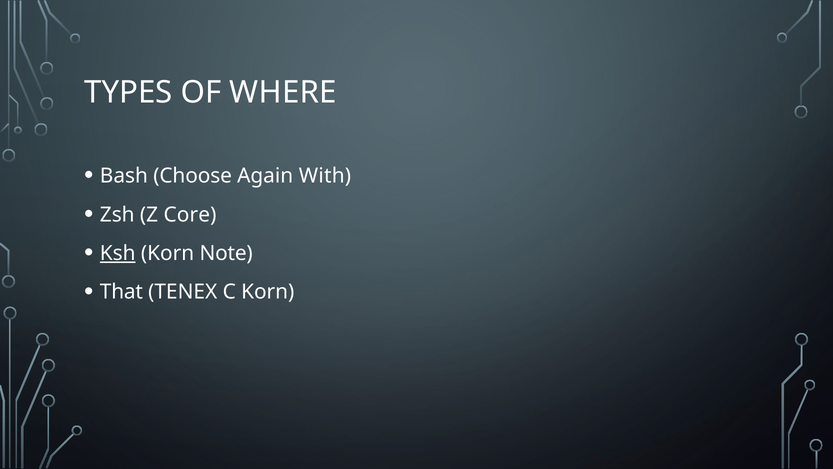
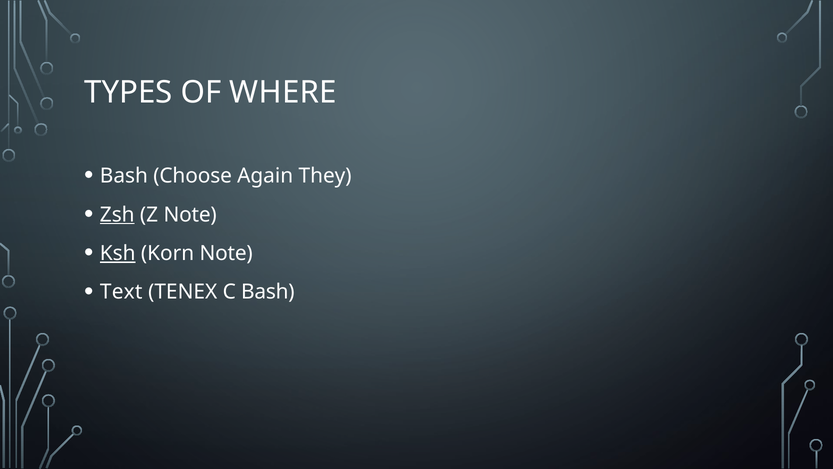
With: With -> They (325, 176)
Zsh underline: none -> present (117, 214)
Z Core: Core -> Note (190, 214)
That: That -> Text (121, 292)
C Korn: Korn -> Bash (268, 292)
